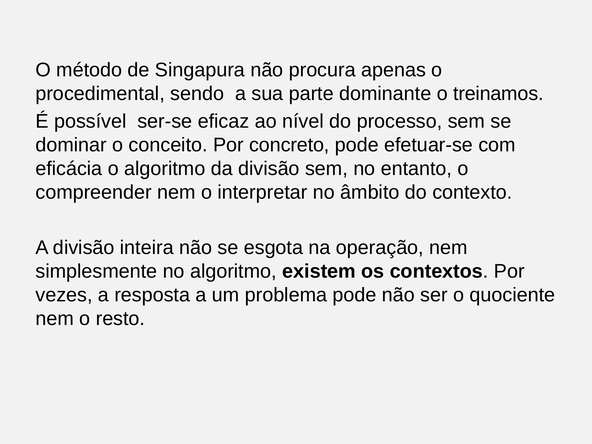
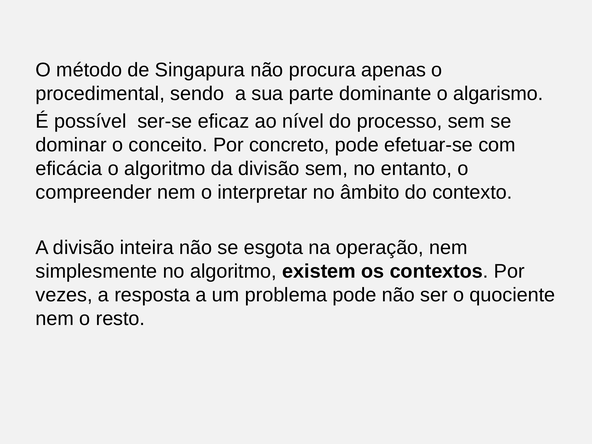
treinamos: treinamos -> algarismo (498, 94)
